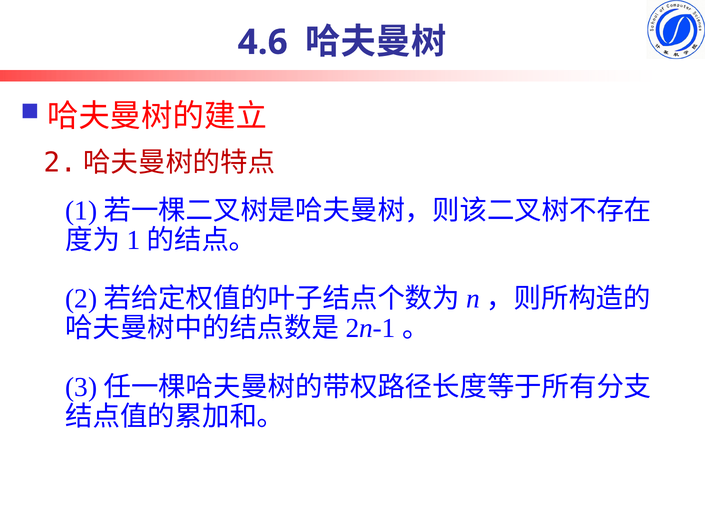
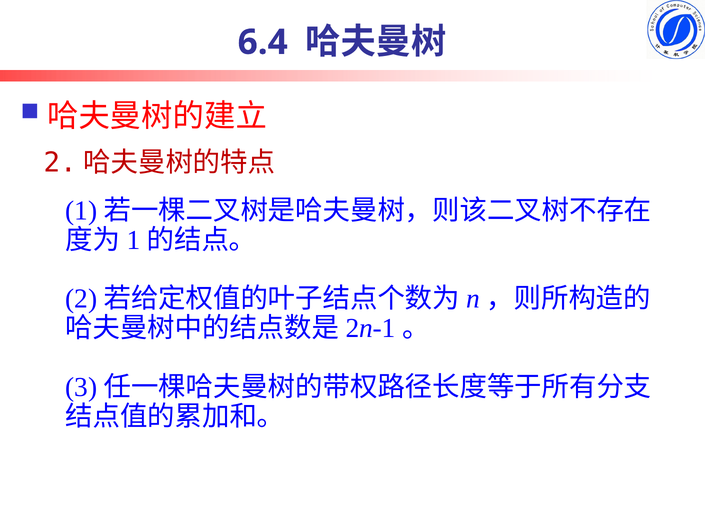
4.6: 4.6 -> 6.4 (263, 42)
